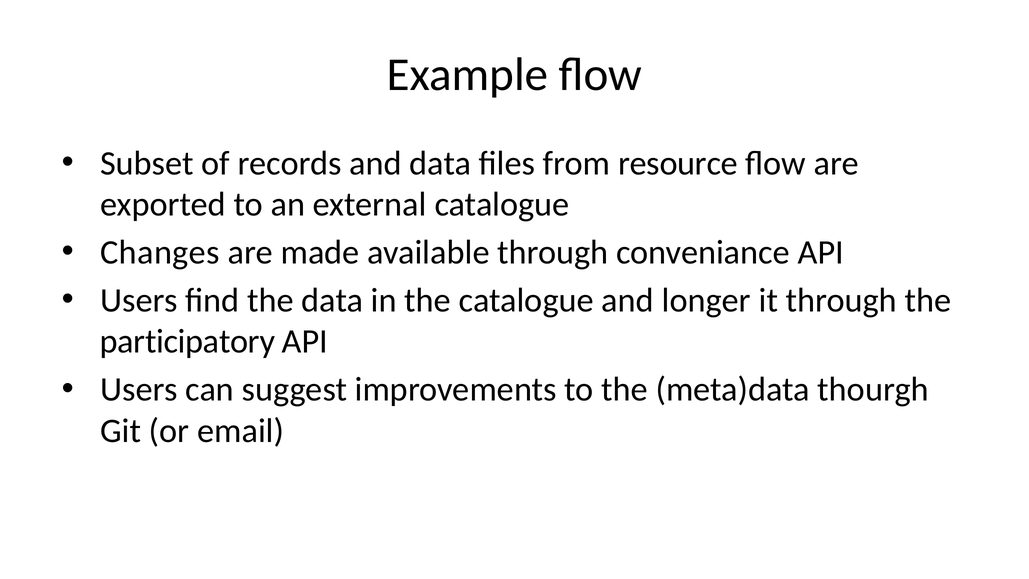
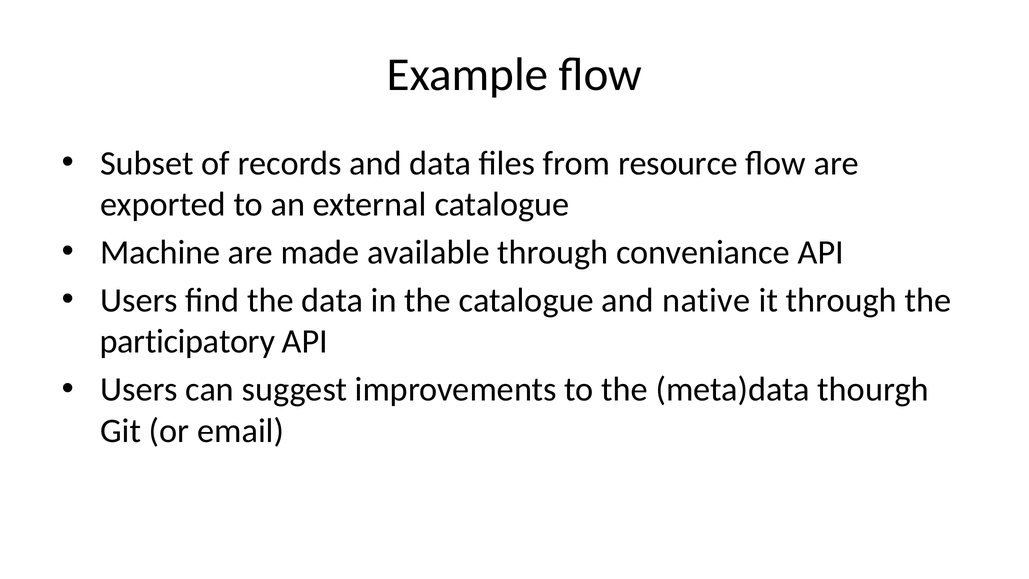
Changes: Changes -> Machine (160, 252)
longer: longer -> native (706, 300)
